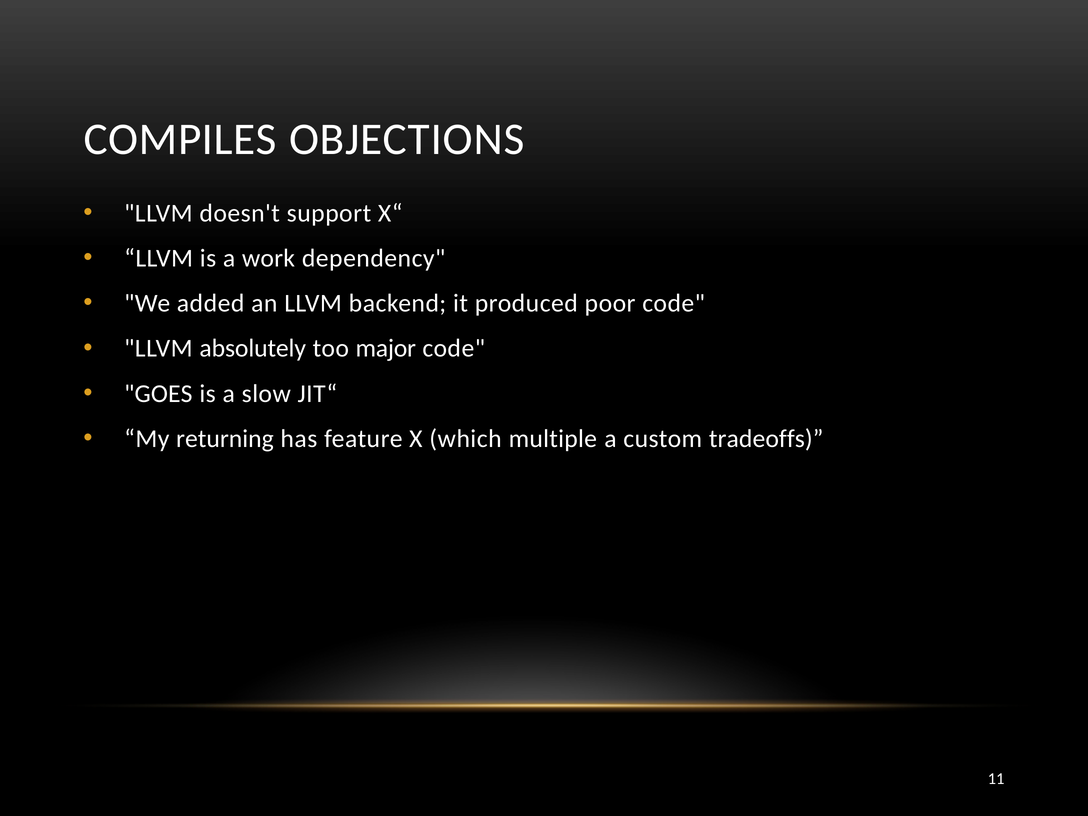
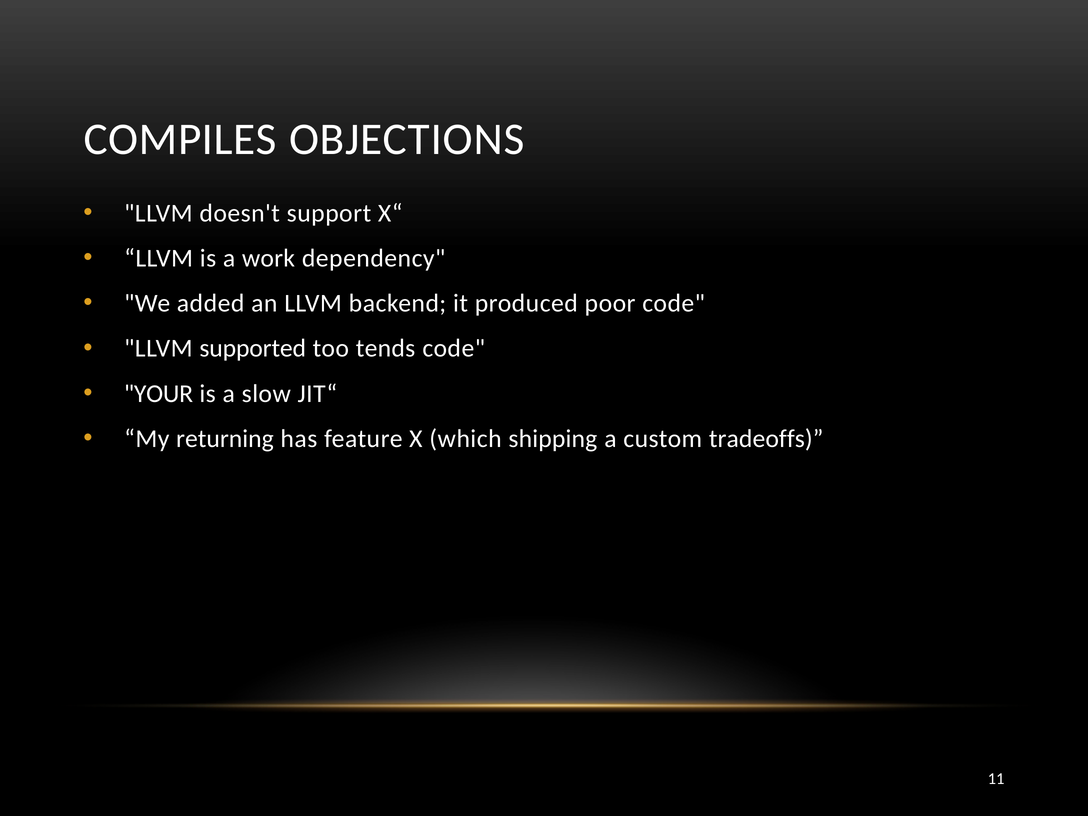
absolutely: absolutely -> supported (253, 348)
major: major -> tends (386, 348)
GOES: GOES -> YOUR (159, 394)
multiple: multiple -> shipping (553, 439)
